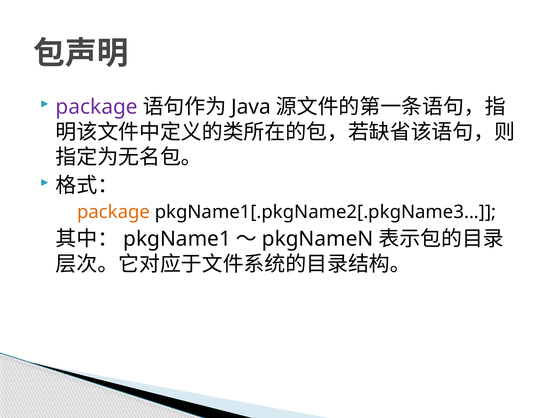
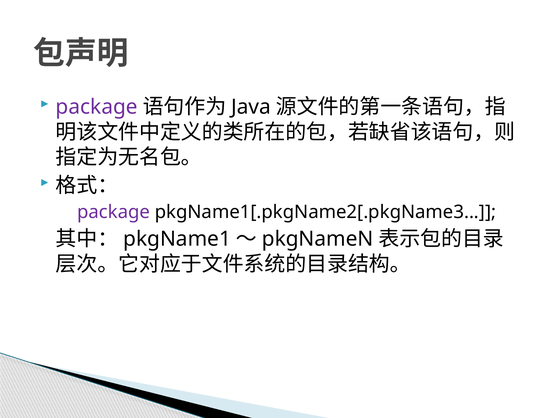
package colour: orange -> purple (114, 212)
